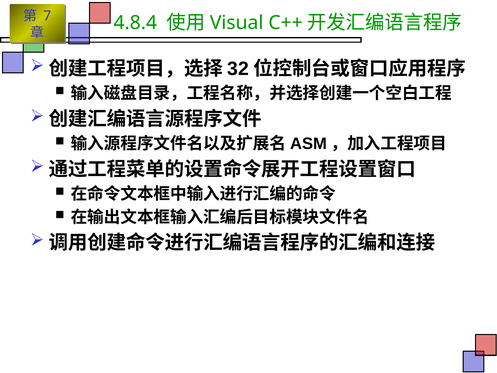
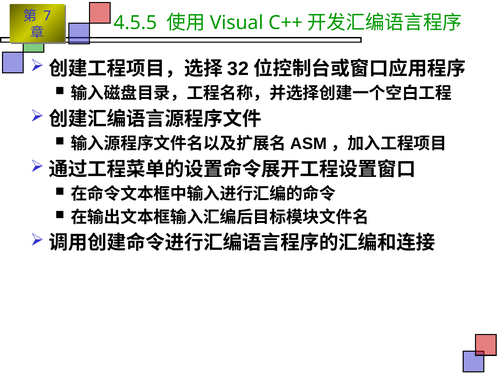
4.8.4: 4.8.4 -> 4.5.5 (135, 23)
